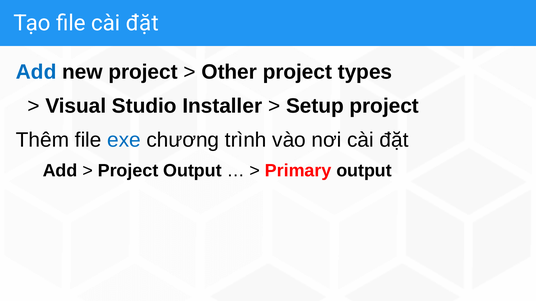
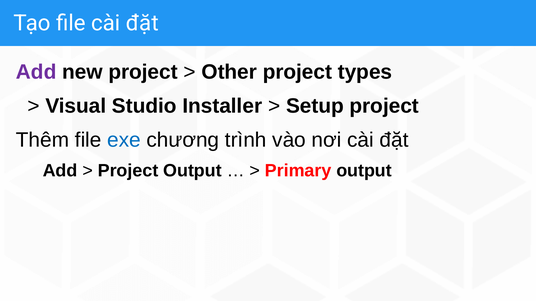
Add colour: blue -> purple (36, 72)
